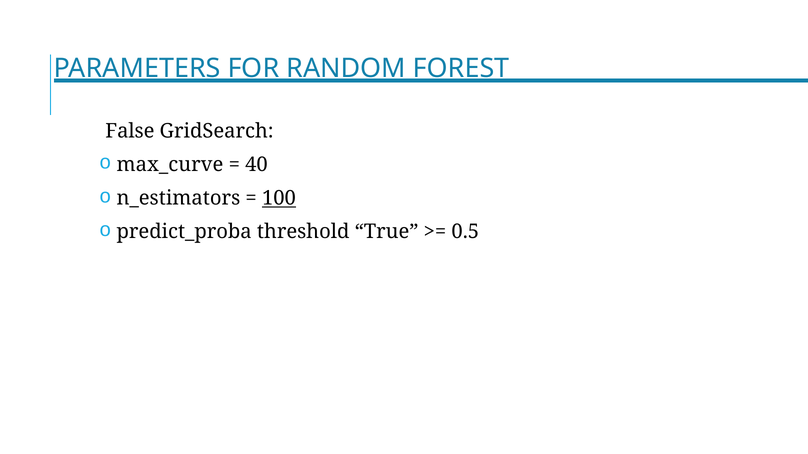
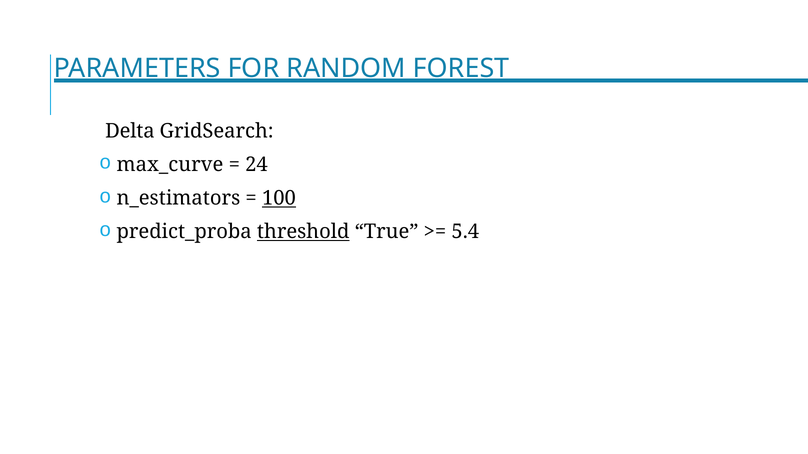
False: False -> Delta (130, 131)
40: 40 -> 24 (256, 165)
threshold underline: none -> present (303, 232)
0.5: 0.5 -> 5.4 (465, 232)
